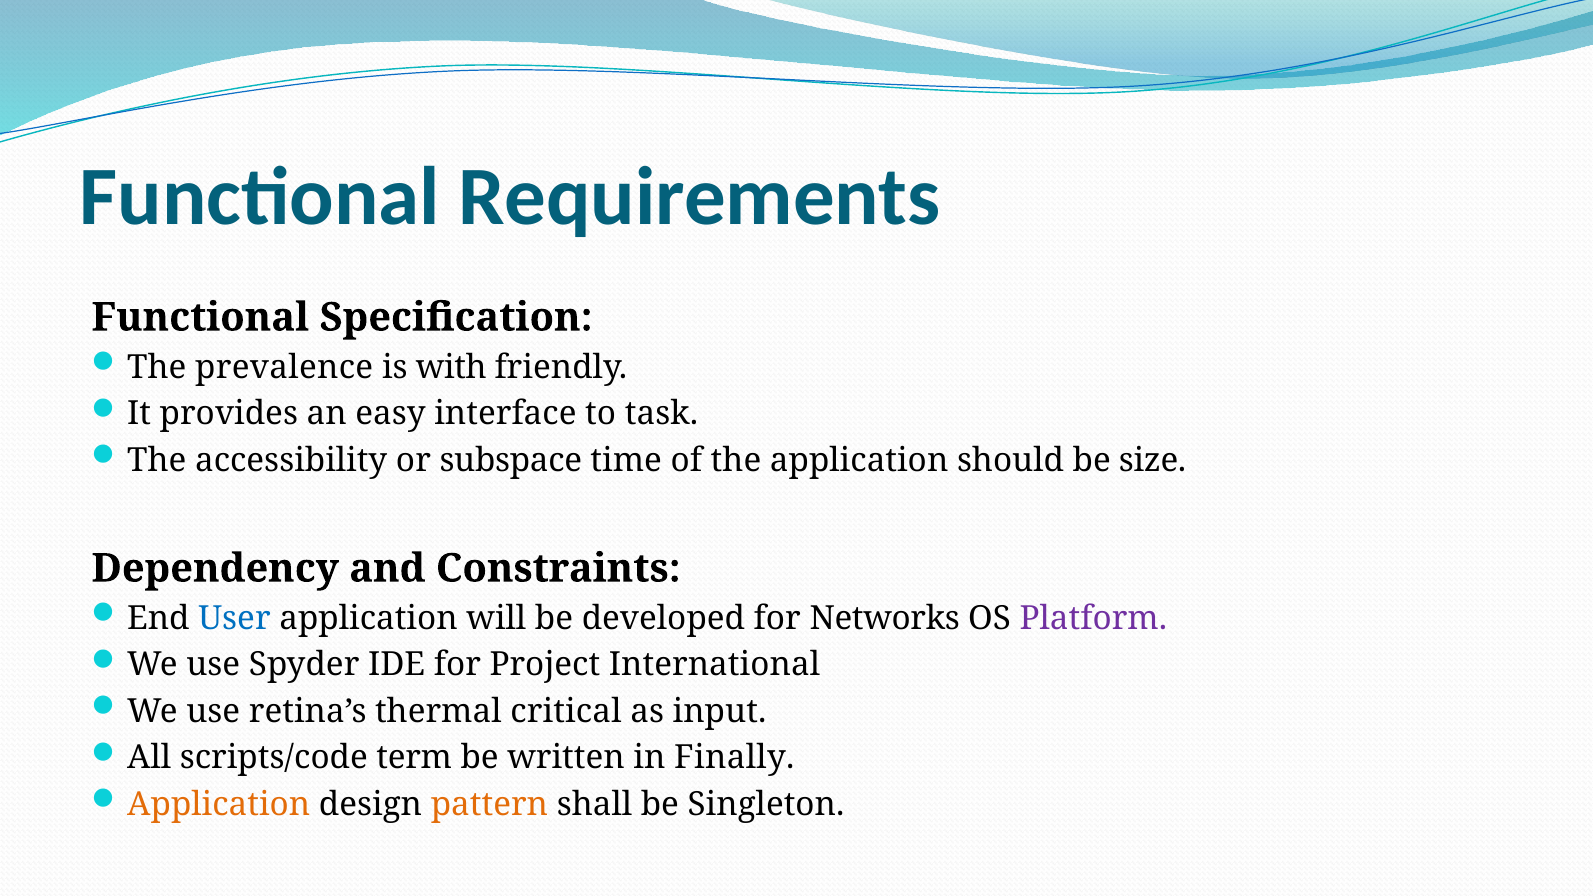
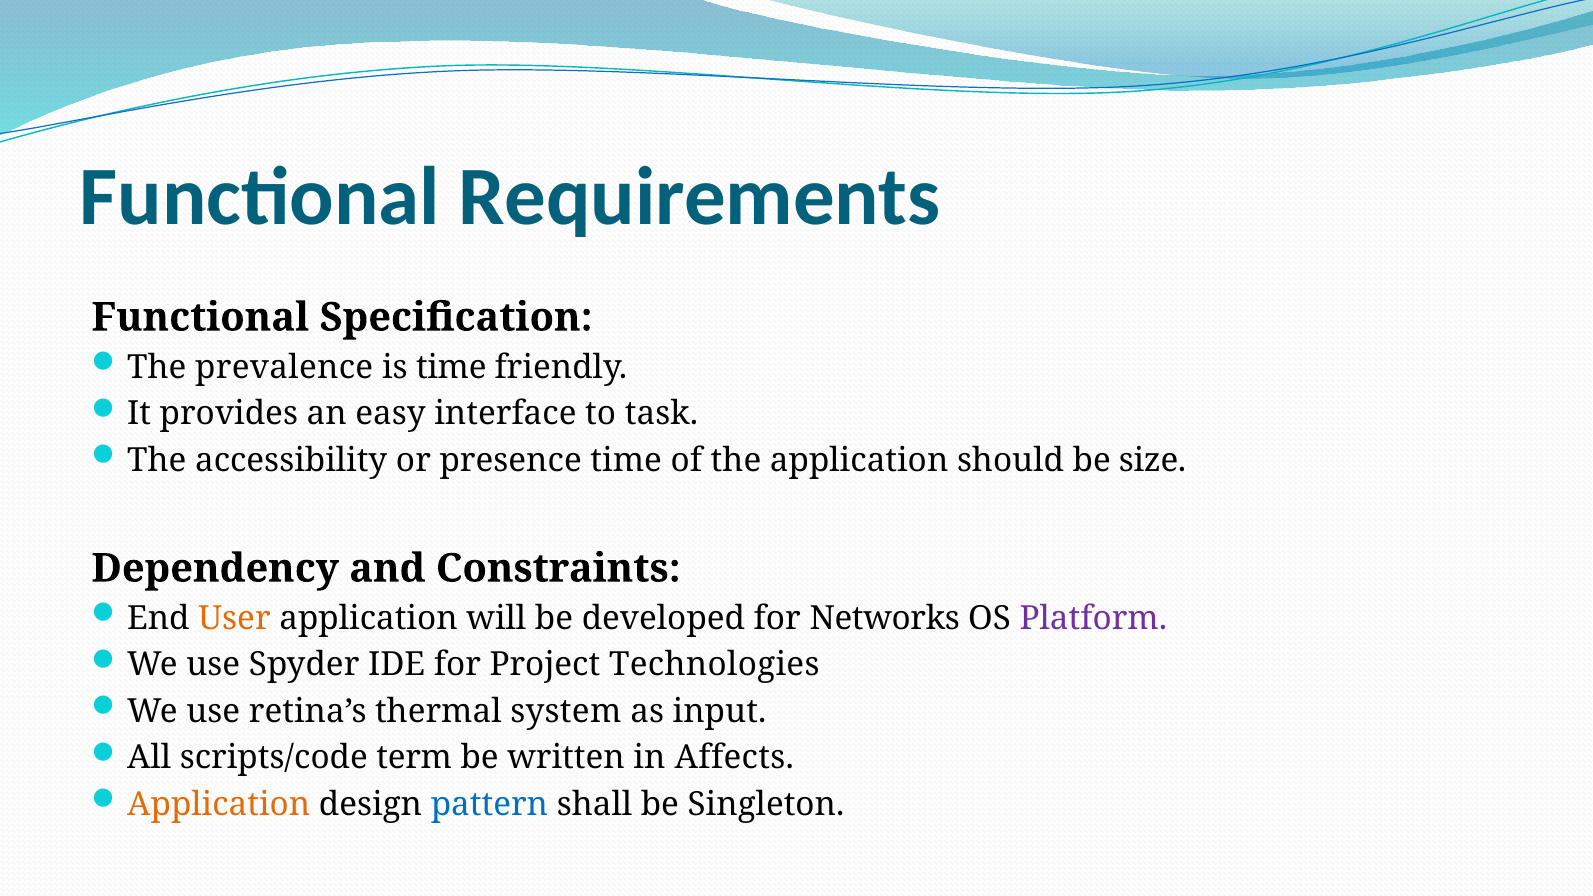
is with: with -> time (451, 367)
subspace: subspace -> presence (511, 460)
User colour: blue -> orange (234, 618)
International: International -> Technologies (714, 665)
critical: critical -> system (566, 712)
Finally: Finally -> Affects (734, 758)
pattern colour: orange -> blue (489, 805)
